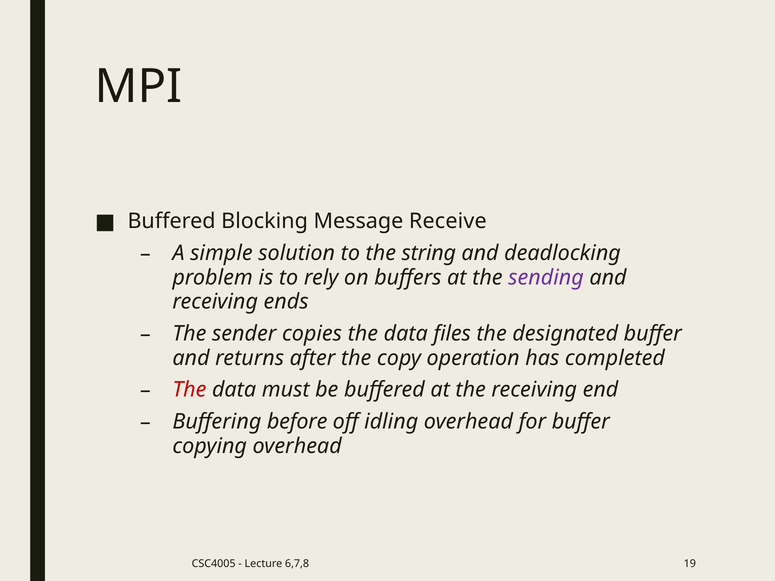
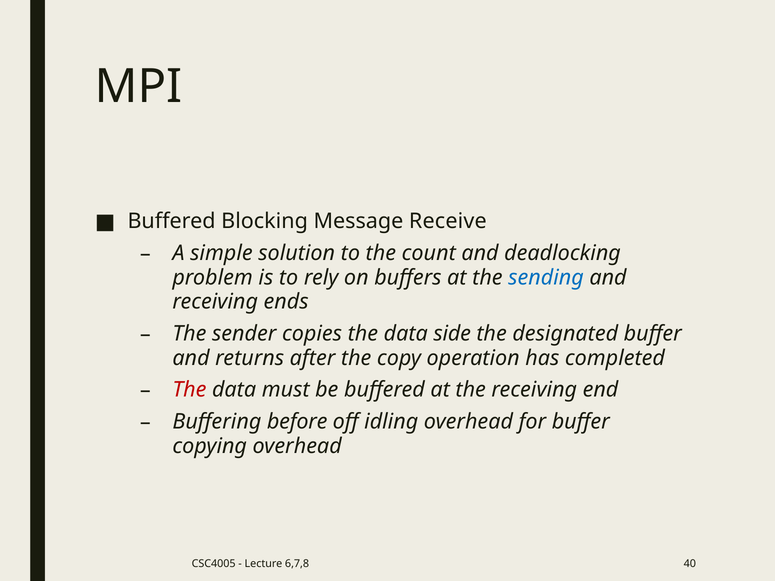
string: string -> count (429, 253)
sending colour: purple -> blue (546, 278)
files: files -> side (452, 334)
19: 19 -> 40 (690, 564)
